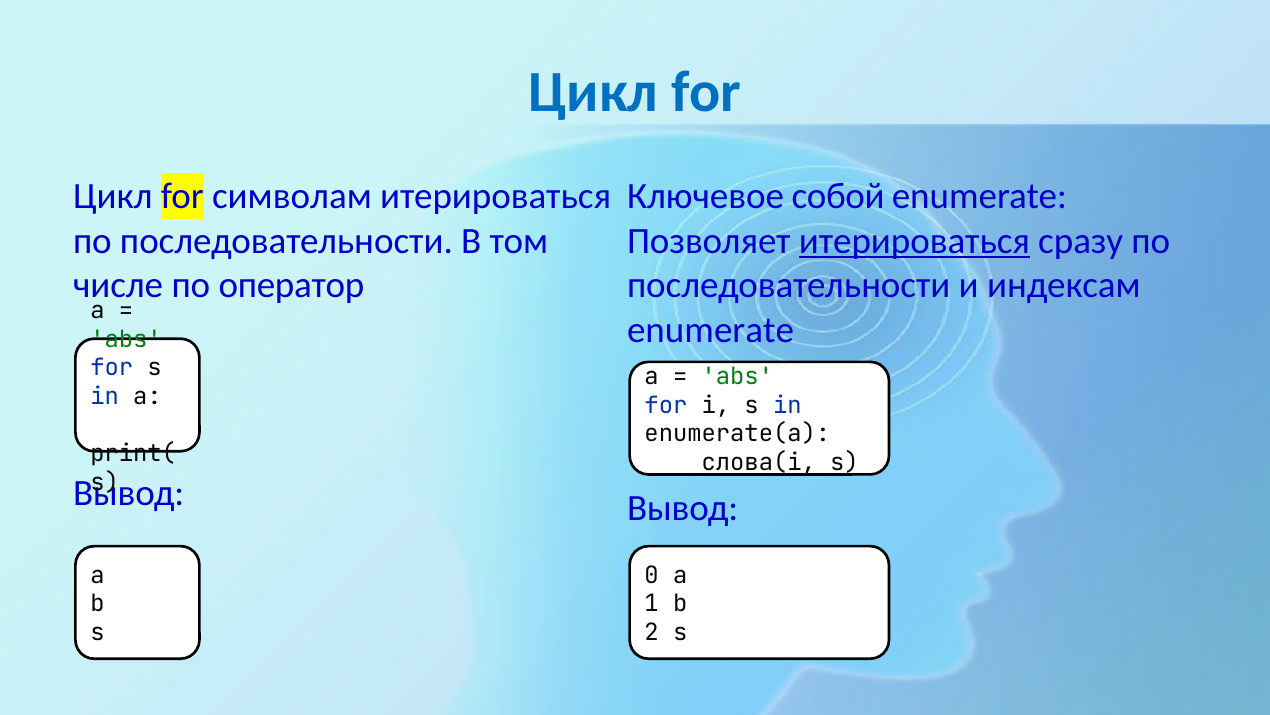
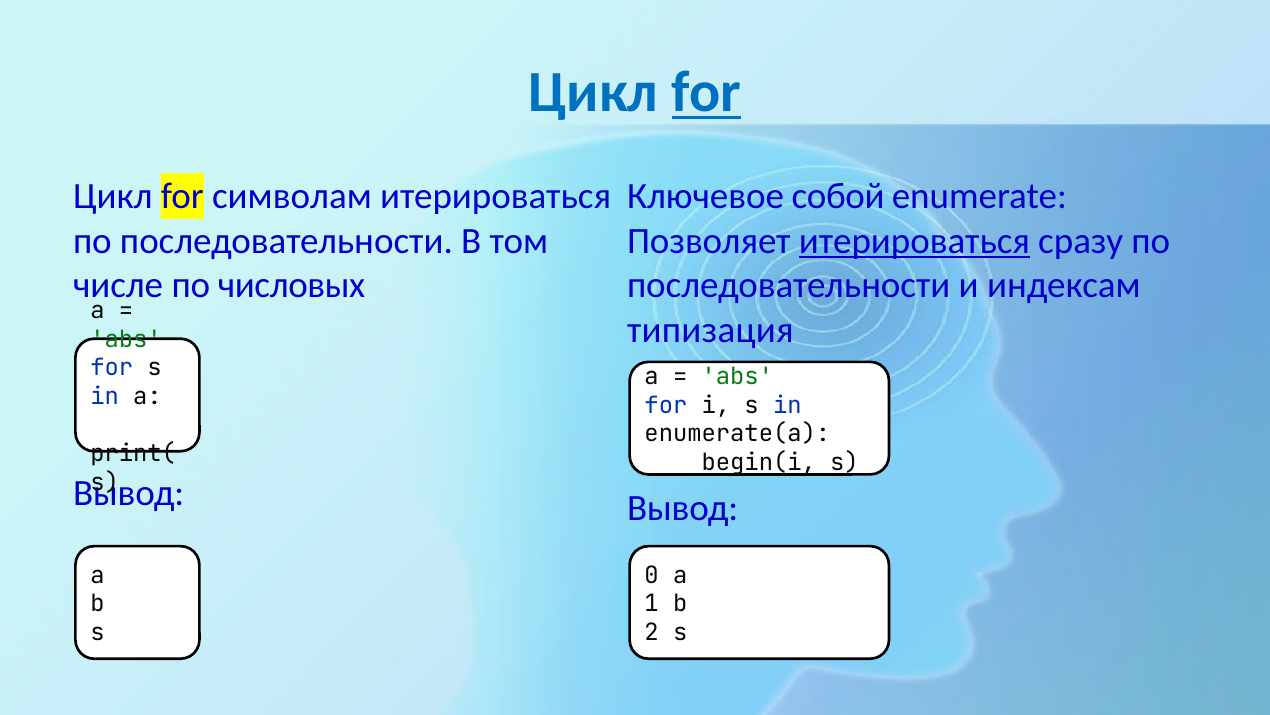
for underline: none -> present (707, 92)
оператор: оператор -> числовых (292, 285)
enumerate: enumerate -> типизация (710, 330)
слова(i: слова(i -> begin(i (759, 462)
